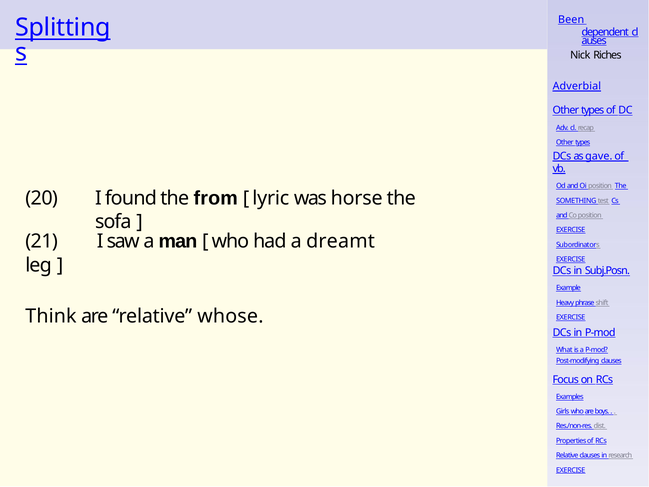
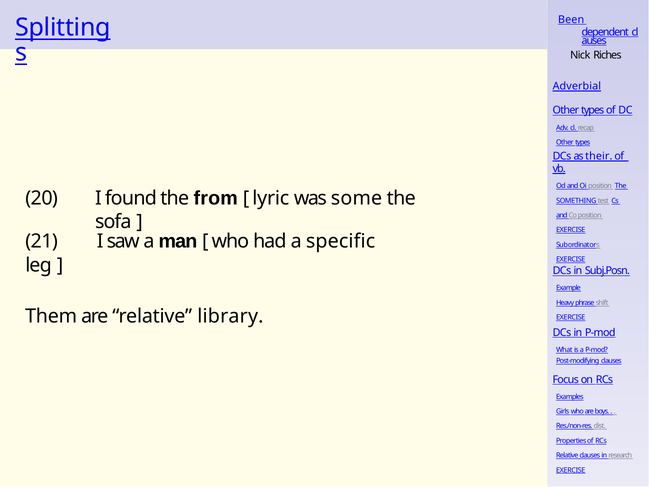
gave: gave -> their (599, 156)
horse: horse -> some (356, 198)
dreamt: dreamt -> specific (341, 242)
Think: Think -> Them (51, 317)
whose: whose -> library (230, 317)
